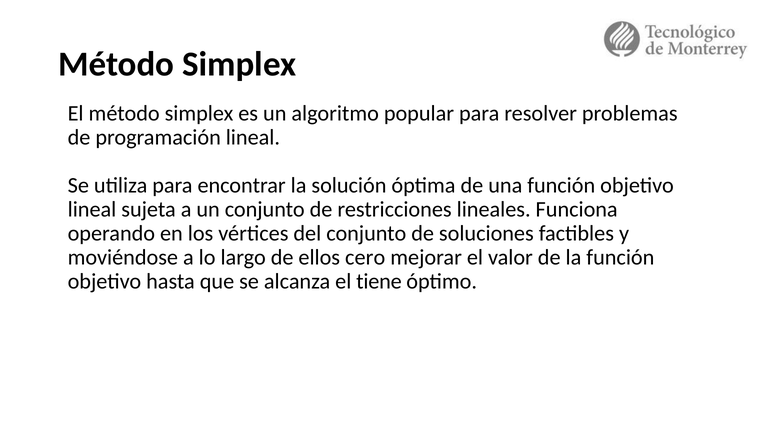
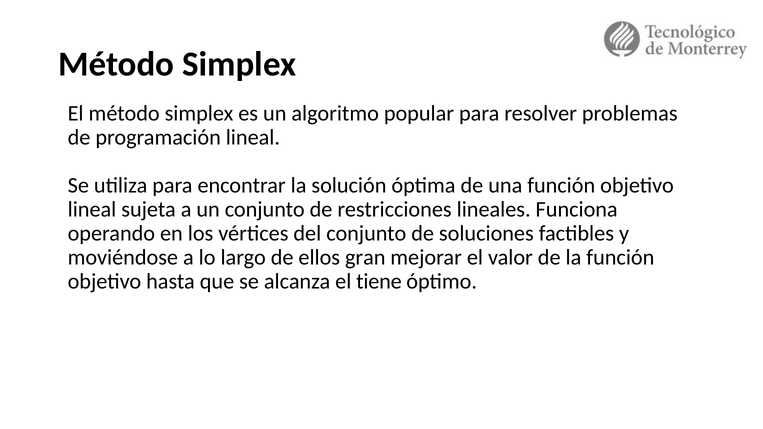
cero: cero -> gran (365, 257)
